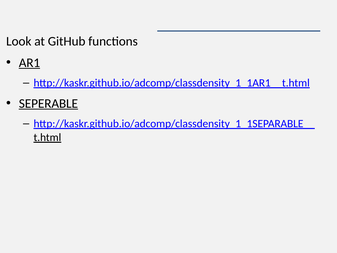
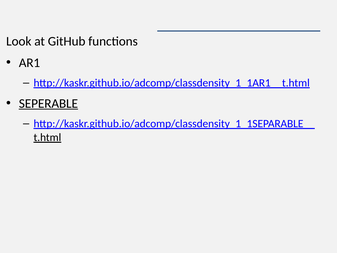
AR1 underline: present -> none (29, 63)
